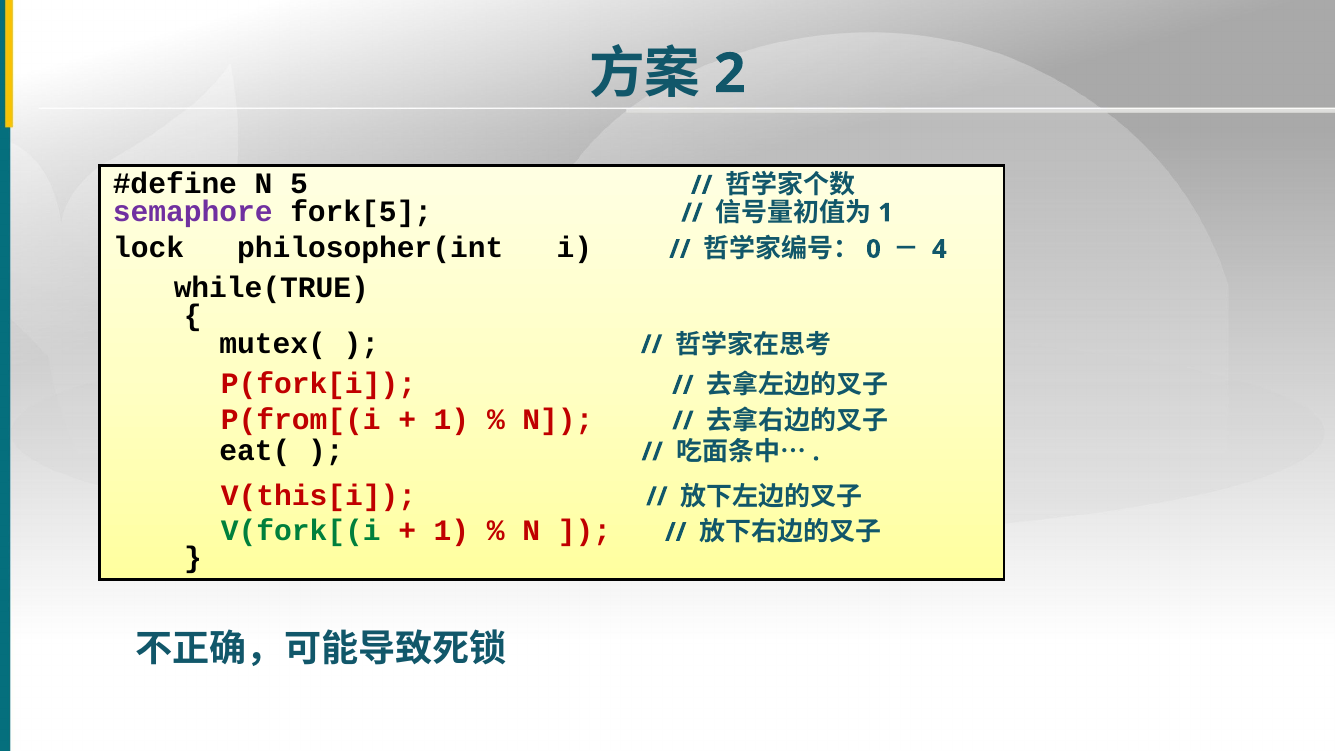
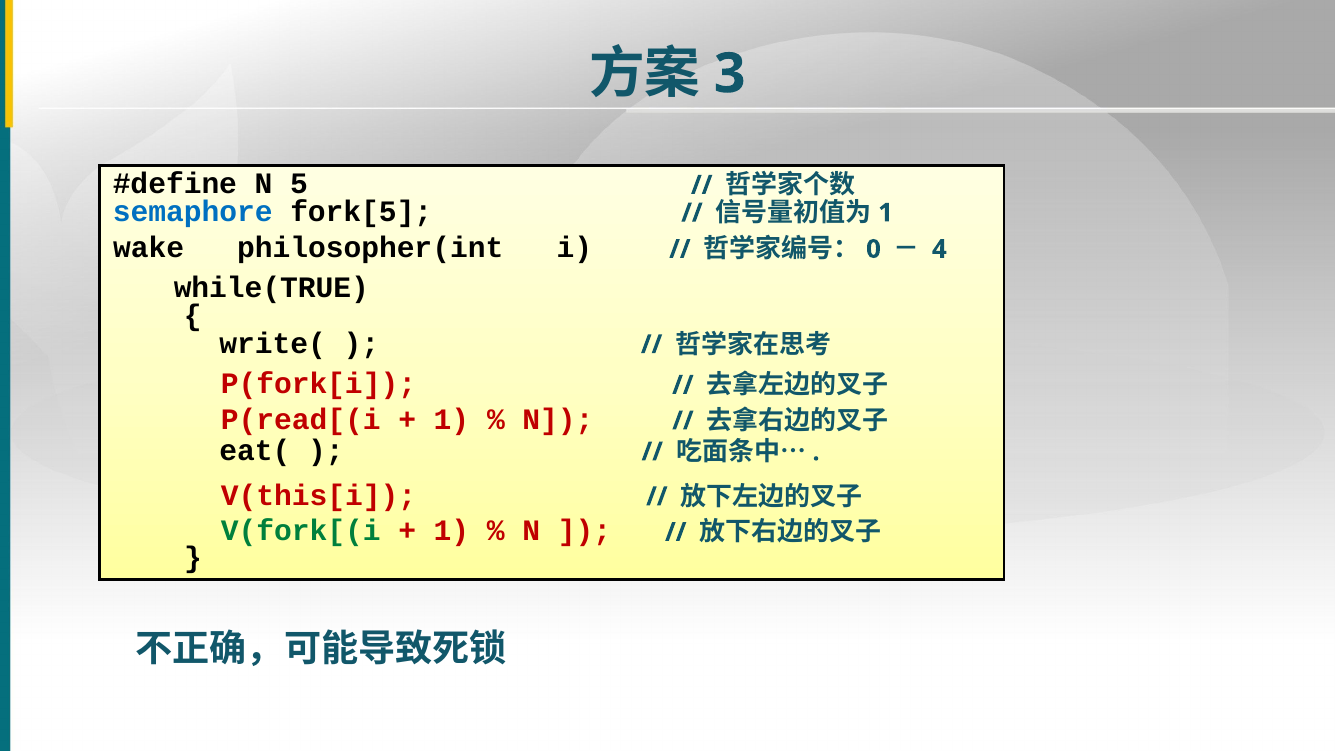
2: 2 -> 3 (730, 74)
semaphore colour: purple -> blue (193, 212)
lock: lock -> wake (149, 248)
mutex(: mutex( -> write( (273, 343)
P(from[(i: P(from[(i -> P(read[(i (301, 419)
